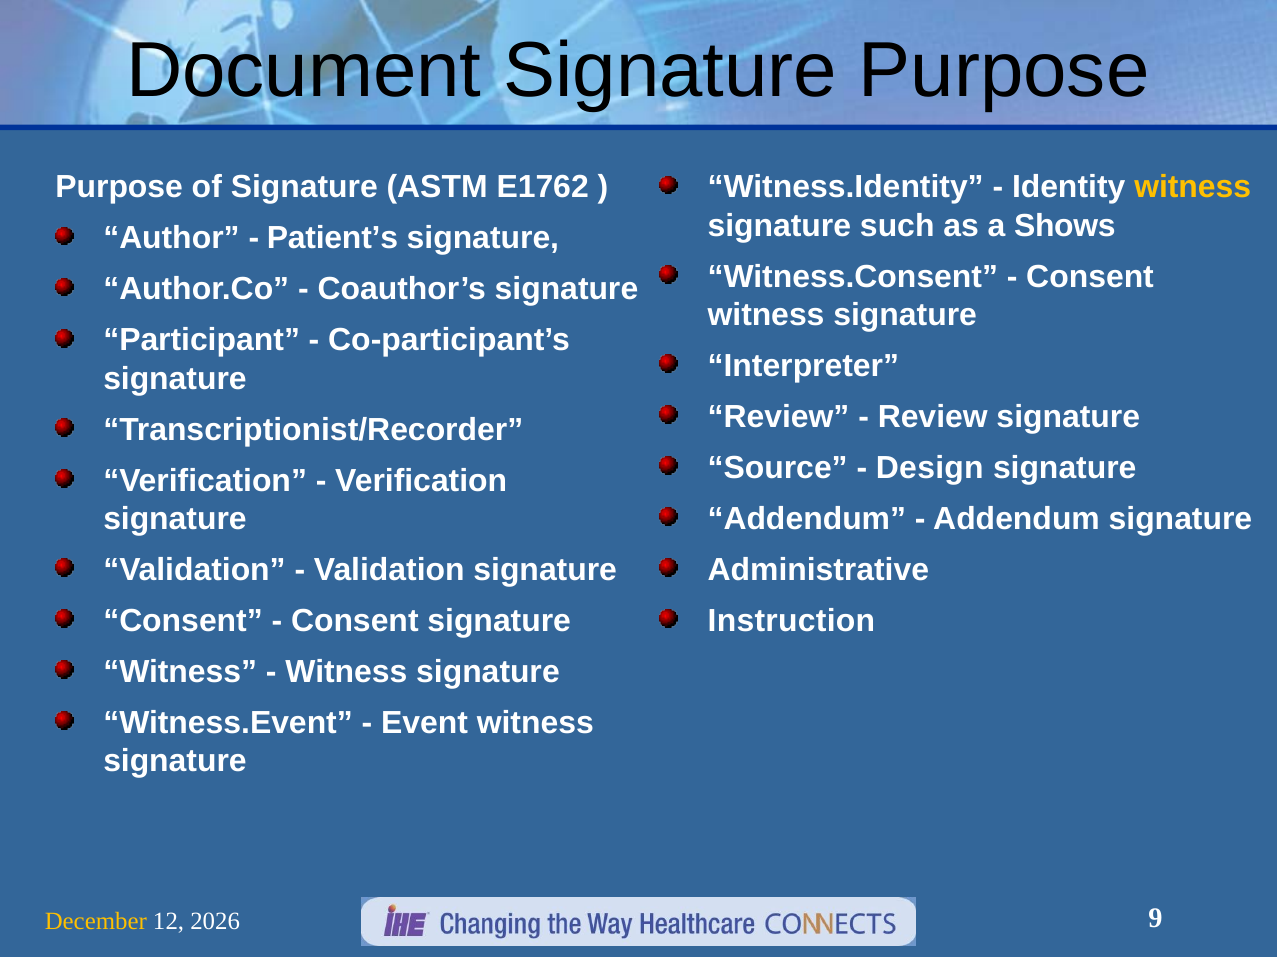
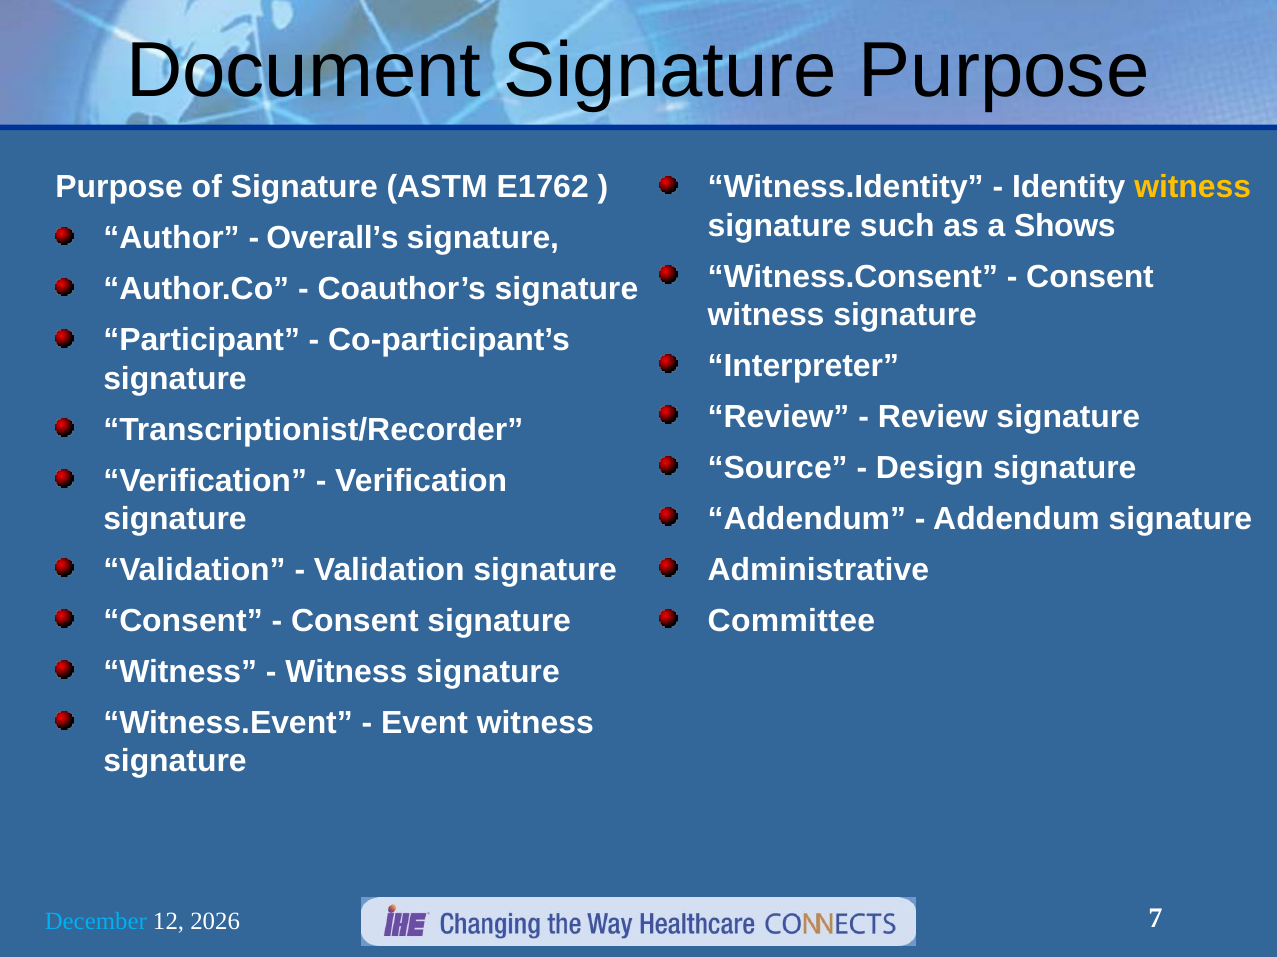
Patient’s: Patient’s -> Overall’s (332, 238)
Instruction: Instruction -> Committee (791, 622)
December colour: yellow -> light blue (96, 922)
9: 9 -> 7 (1156, 919)
